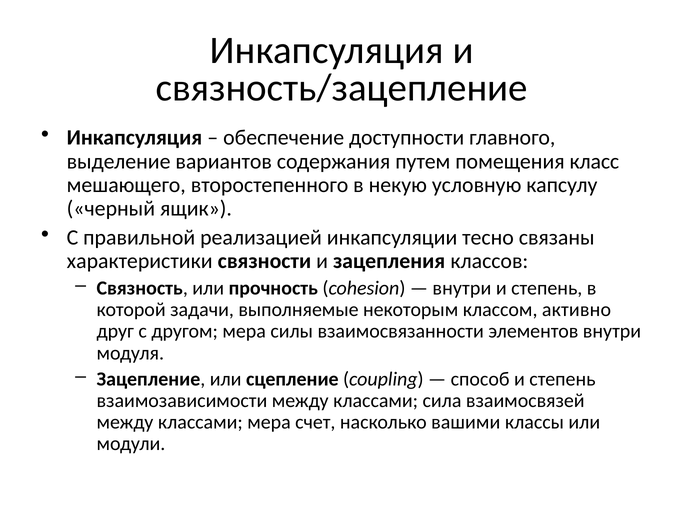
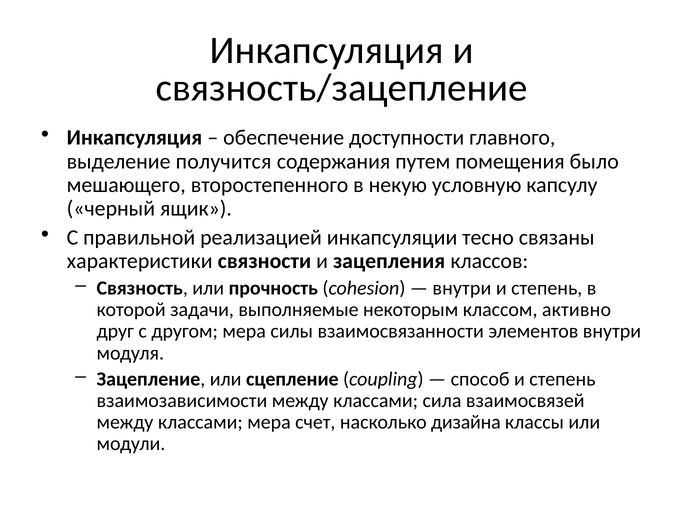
вариантов: вариантов -> получится (224, 161)
класс: класс -> было (594, 161)
вашими: вашими -> дизайна (466, 422)
